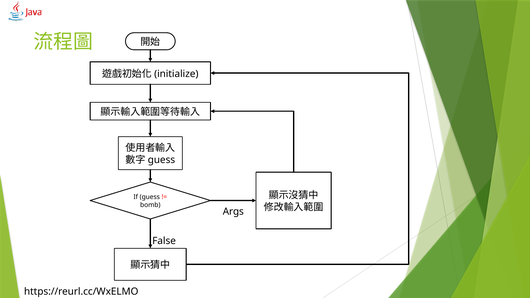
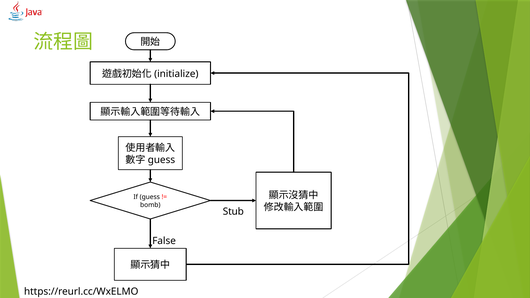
Args: Args -> Stub (233, 212)
